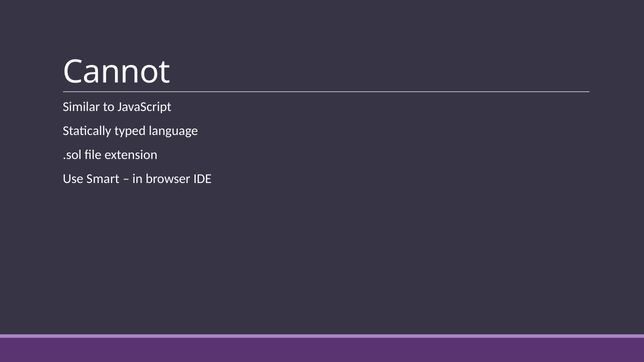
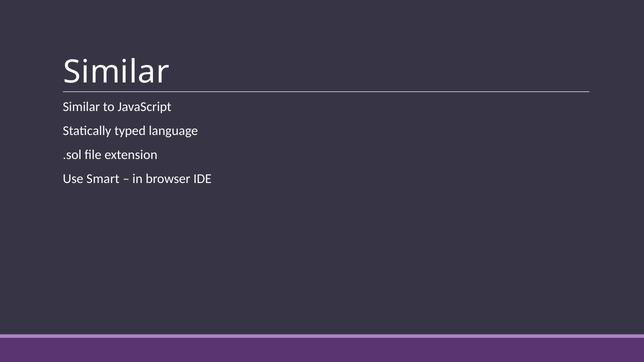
Cannot: Cannot -> Similar (116, 72)
